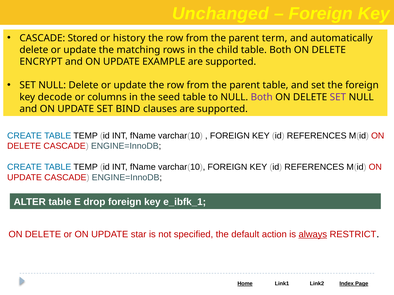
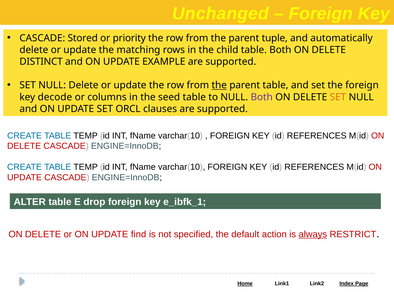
history: history -> priority (129, 38)
term: term -> tuple (275, 38)
ENCRYPT: ENCRYPT -> DISTINCT (41, 62)
the underline: none -> present (219, 85)
SET colour: purple -> orange (338, 97)
BIND: BIND -> ORCL (128, 109)
star: star -> find (139, 235)
